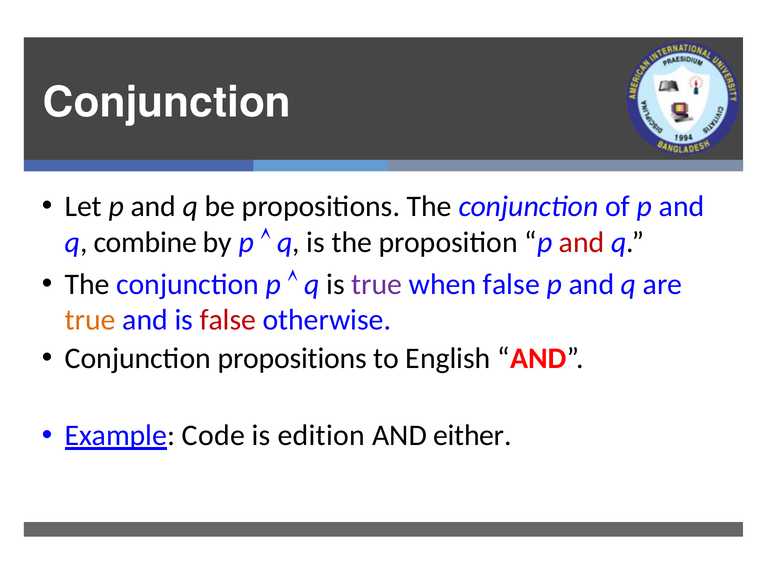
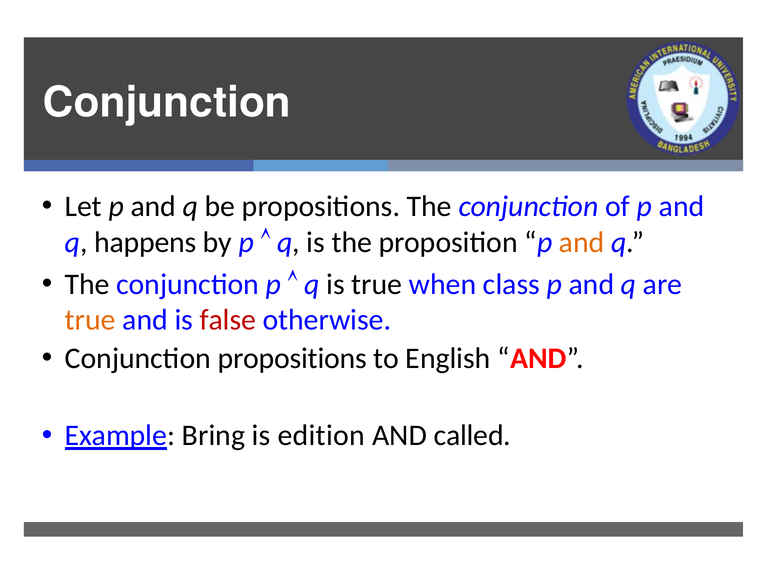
combine: combine -> happens (145, 242)
and colour: red -> orange (582, 242)
true colour: purple -> black (377, 284)
when false: false -> class (511, 284)
Code: Code -> Bring (214, 436)
either: either -> called (472, 436)
